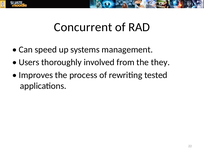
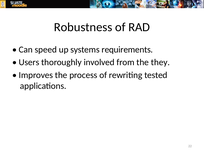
Concurrent: Concurrent -> Robustness (83, 27)
management: management -> requirements (127, 50)
